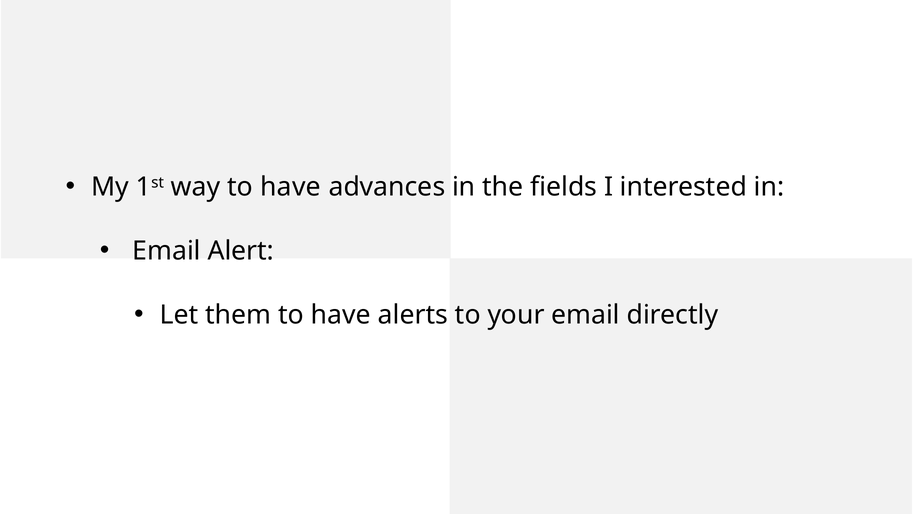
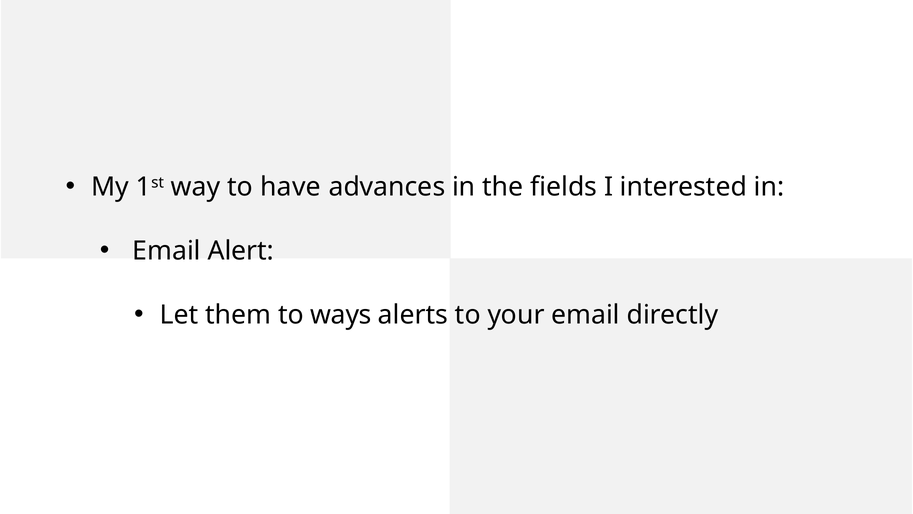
them to have: have -> ways (341, 315)
